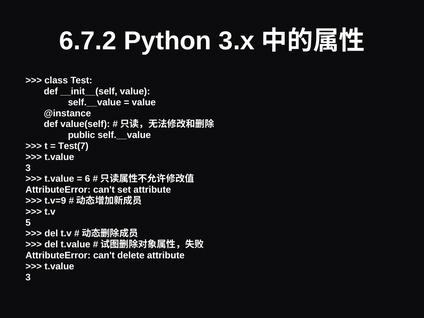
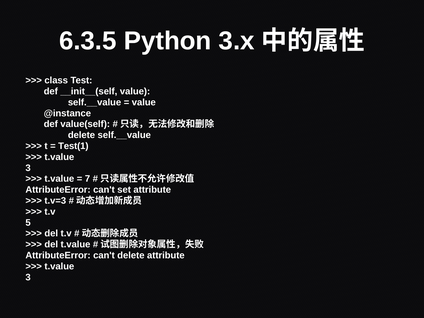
6.7.2: 6.7.2 -> 6.3.5 (88, 41)
public: public -> delete (81, 135)
Test(7: Test(7 -> Test(1 (73, 146)
6: 6 -> 7 (87, 179)
t.v=9: t.v=9 -> t.v=3 (55, 201)
